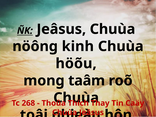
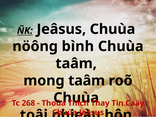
kinh: kinh -> bình (78, 46)
höõu: höõu -> taâm (76, 63)
